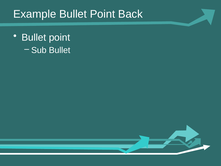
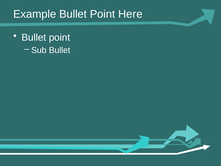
Back: Back -> Here (130, 14)
